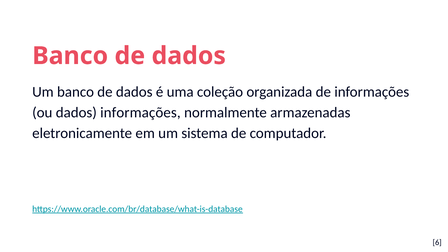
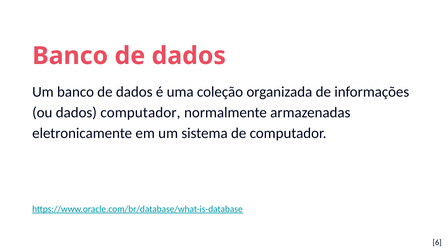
dados informações: informações -> computador (140, 113)
